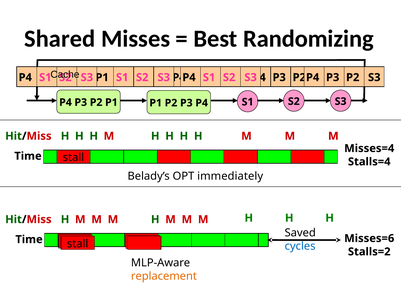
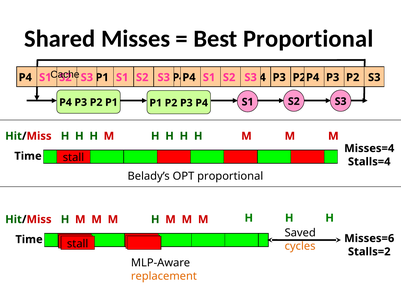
Best Randomizing: Randomizing -> Proportional (308, 39)
OPT immediately: immediately -> proportional (230, 177)
cycles colour: blue -> orange (300, 247)
